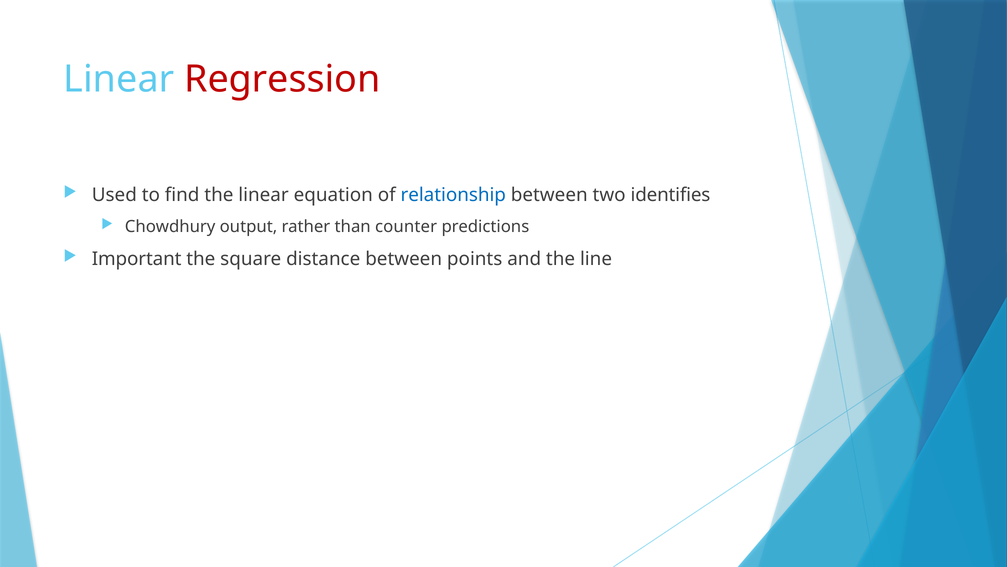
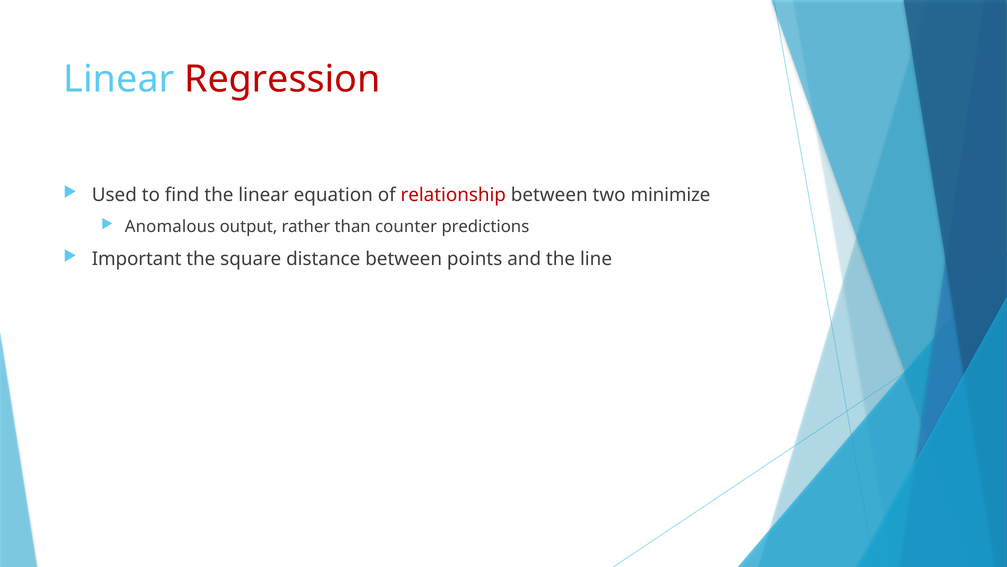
relationship colour: blue -> red (453, 195)
identifies: identifies -> minimize (670, 195)
Chowdhury: Chowdhury -> Anomalous (170, 227)
